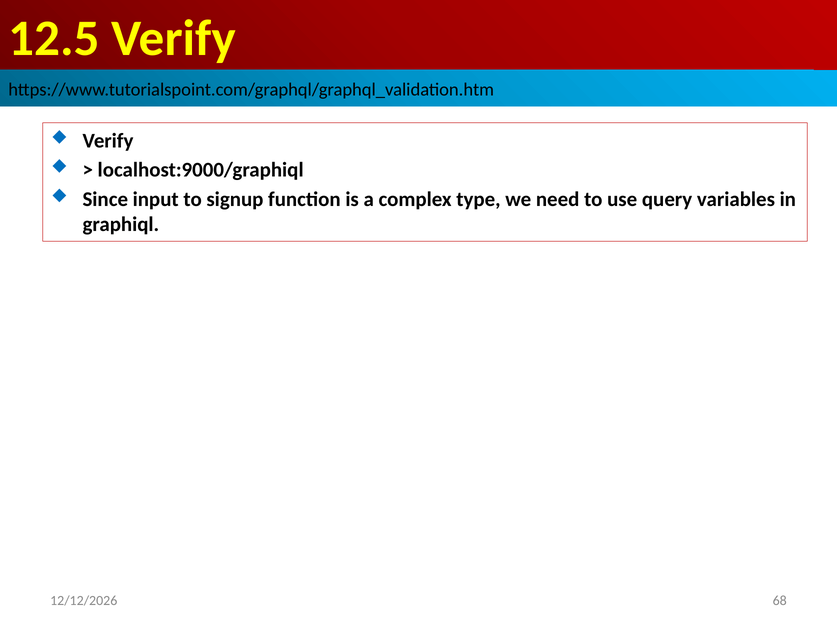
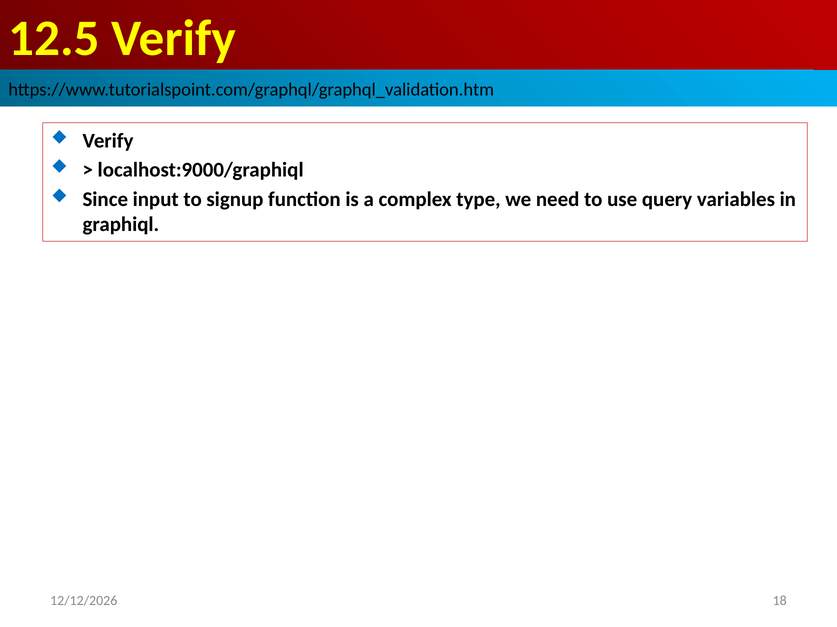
68: 68 -> 18 (780, 601)
